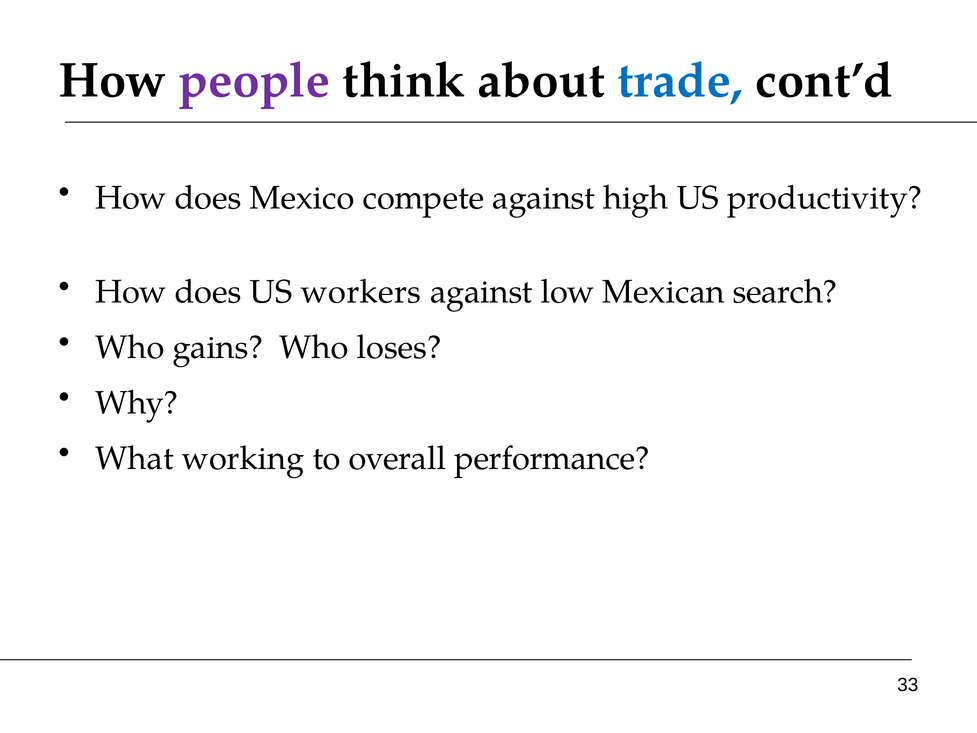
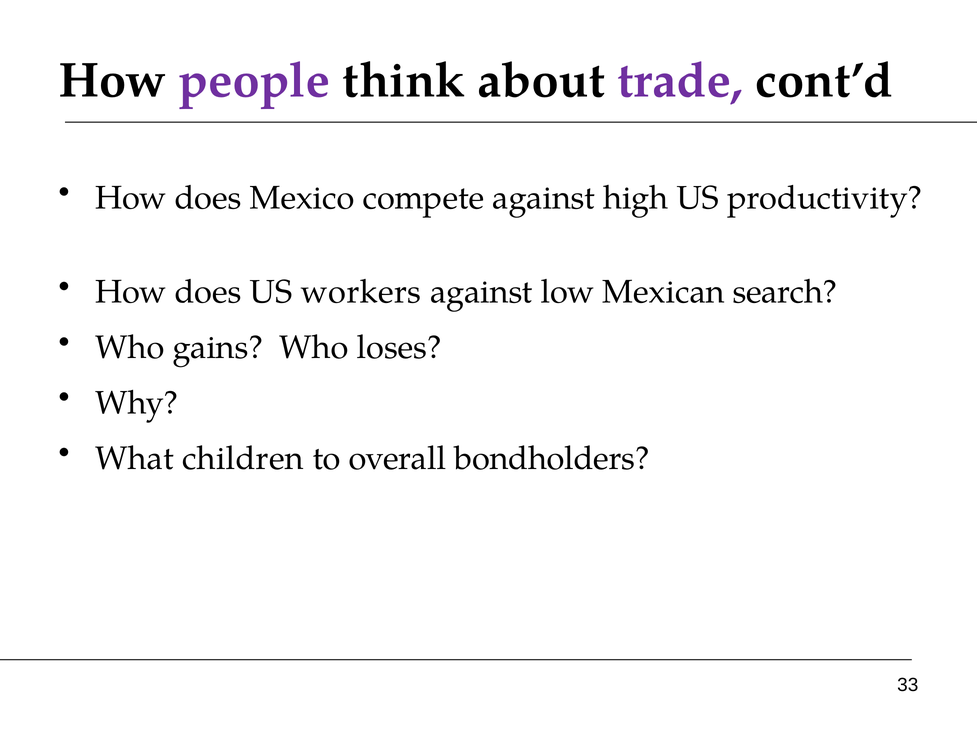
trade colour: blue -> purple (680, 81)
working: working -> children (243, 458)
performance: performance -> bondholders (552, 458)
